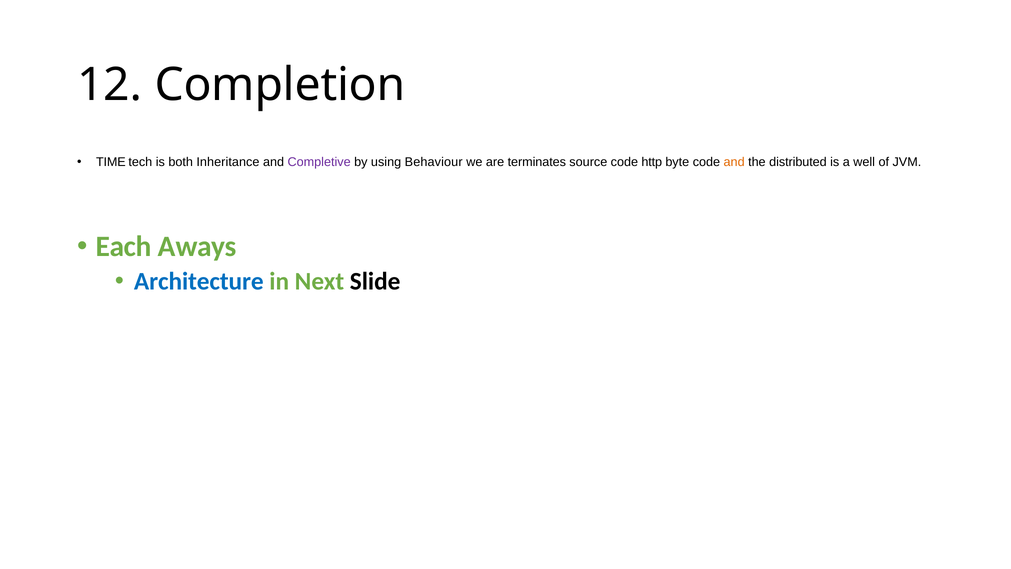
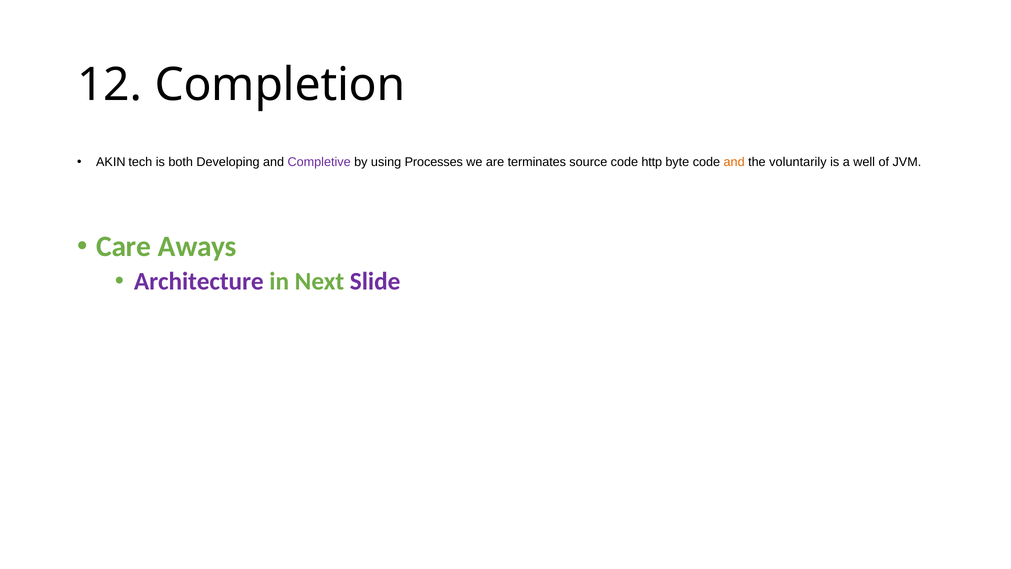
TIME: TIME -> AKIN (111, 162)
Inheritance: Inheritance -> Developing (228, 162)
Behaviour: Behaviour -> Processes (434, 162)
distributed: distributed -> voluntarily (798, 162)
Each: Each -> Care (124, 247)
Architecture colour: blue -> purple (199, 281)
Slide colour: black -> purple (375, 281)
